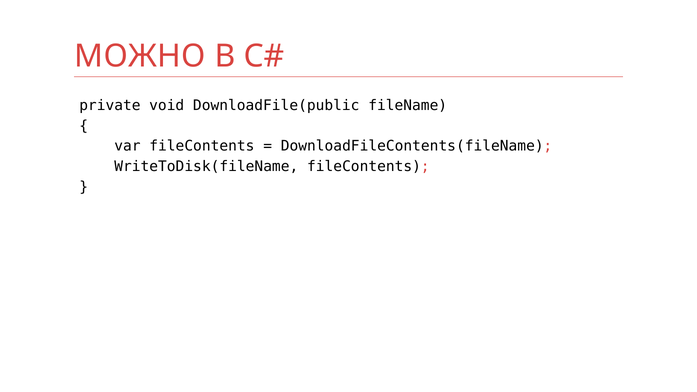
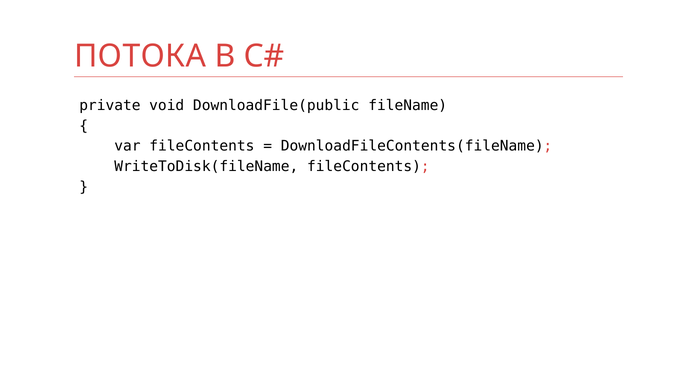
МОЖНО: МОЖНО -> ПОТОКА (140, 56)
